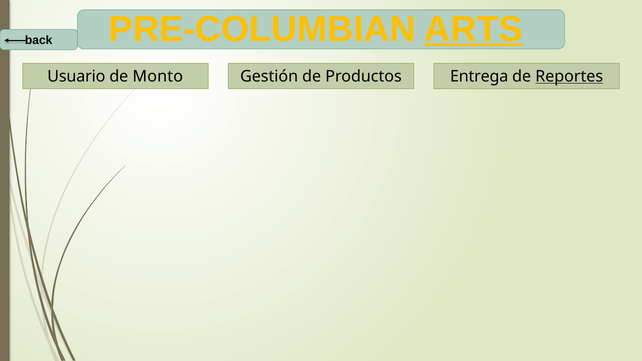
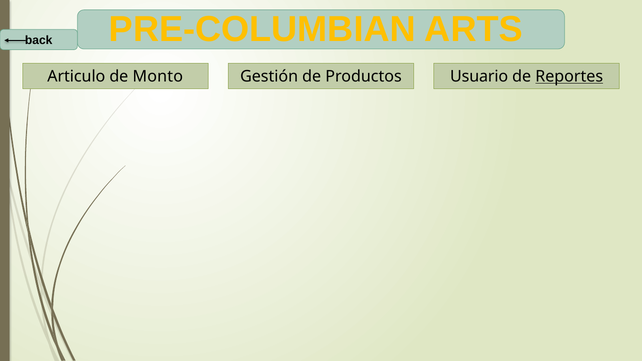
ARTS underline: present -> none (474, 29)
Usuario: Usuario -> Articulo (76, 76)
Entrega: Entrega -> Usuario (479, 76)
